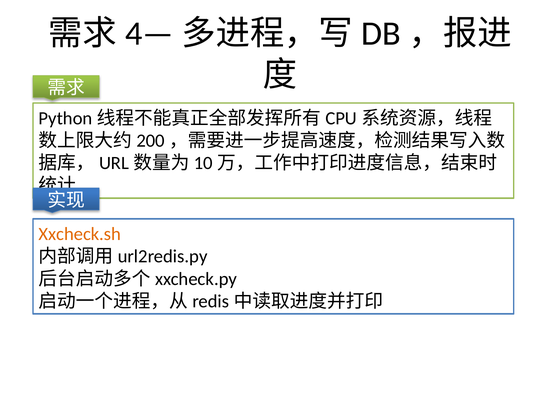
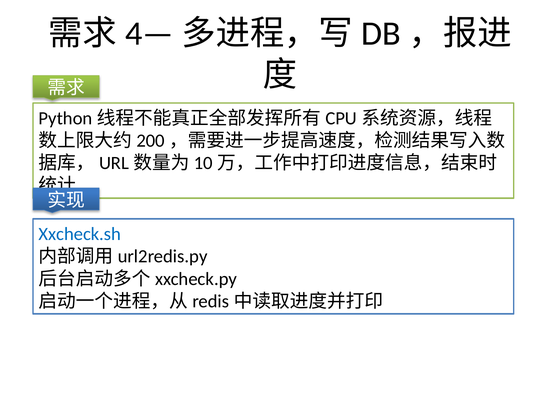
Xxcheck.sh colour: orange -> blue (80, 234)
